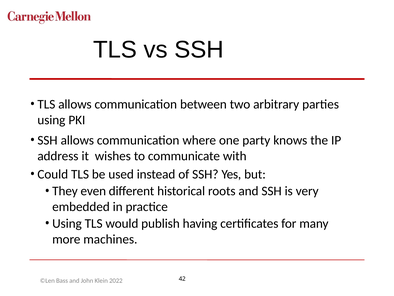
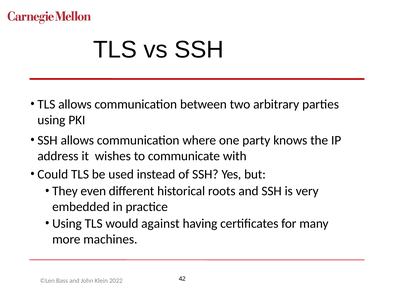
publish: publish -> against (160, 223)
